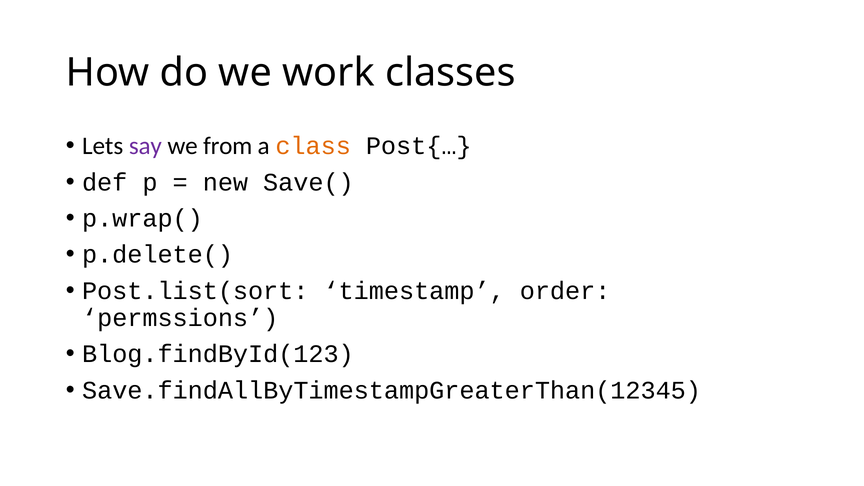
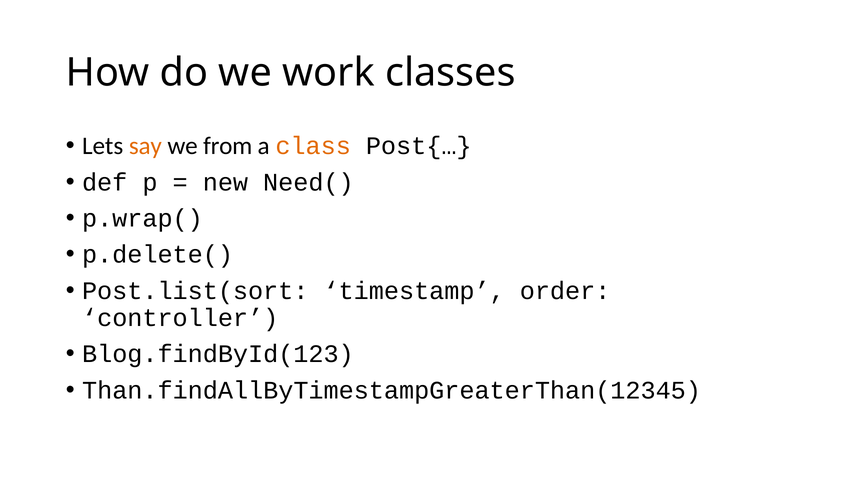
say colour: purple -> orange (145, 146)
Save(: Save( -> Need( (308, 182)
permssions: permssions -> controller (180, 318)
Save.findAllByTimestampGreaterThan(12345: Save.findAllByTimestampGreaterThan(12345 -> Than.findAllByTimestampGreaterThan(12345 (392, 390)
